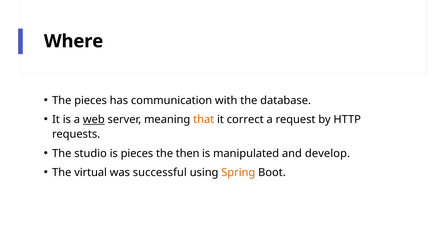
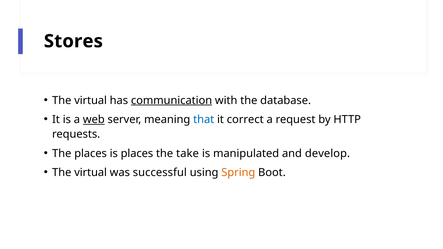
Where: Where -> Stores (73, 41)
pieces: pieces -> virtual (91, 100)
communication underline: none -> present (172, 100)
that colour: orange -> blue (204, 120)
The studio: studio -> places (91, 154)
is pieces: pieces -> places (137, 154)
then: then -> take (188, 154)
